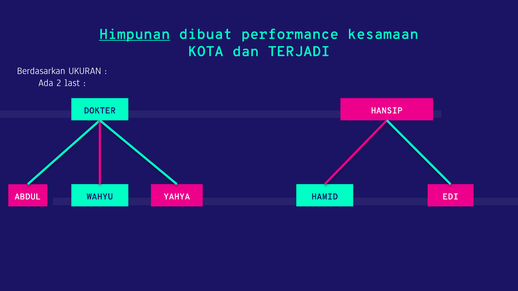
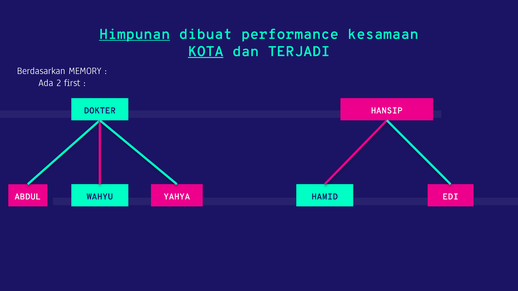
KOTA underline: none -> present (206, 51)
UKURAN: UKURAN -> MEMORY (85, 71)
last: last -> first (72, 83)
